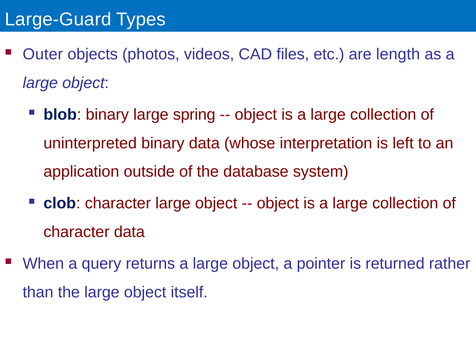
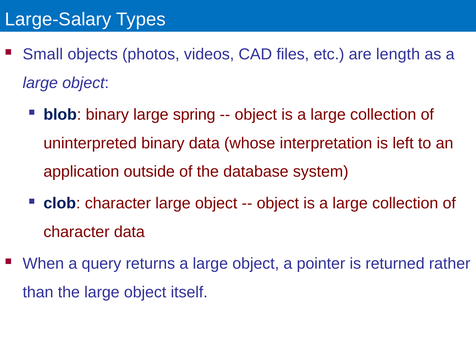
Large-Guard: Large-Guard -> Large-Salary (58, 20)
Outer: Outer -> Small (43, 54)
